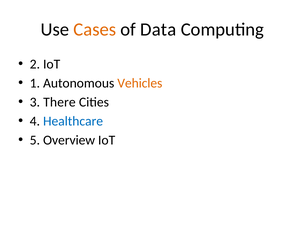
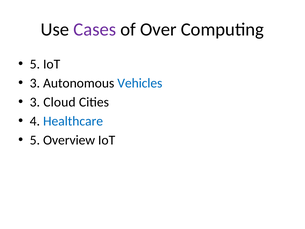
Cases colour: orange -> purple (95, 30)
Data: Data -> Over (158, 30)
2: 2 -> 5 (35, 64)
1: 1 -> 3 (35, 83)
Vehicles colour: orange -> blue (140, 83)
There: There -> Cloud (59, 102)
